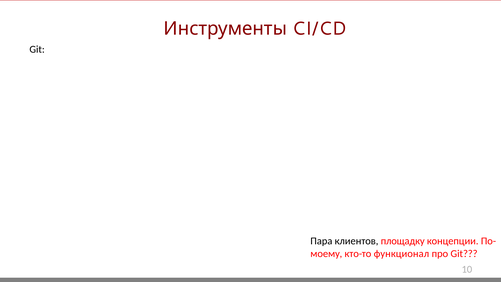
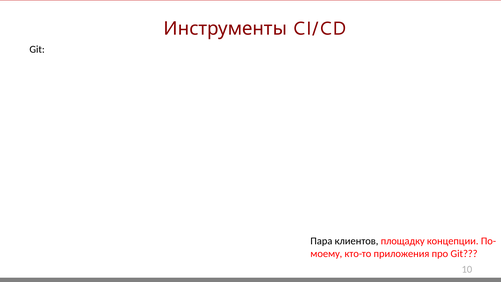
функционал: функционал -> приложения (402, 254)
